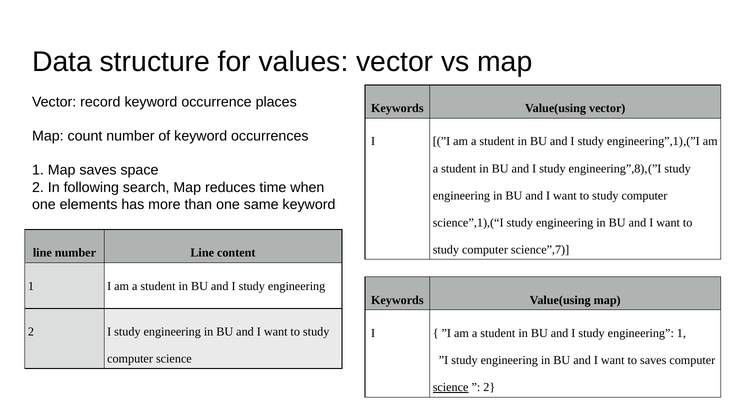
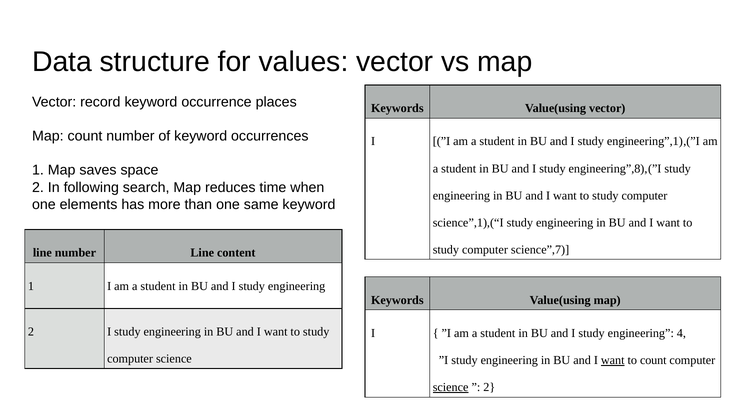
engineering 1: 1 -> 4 (681, 333)
want underline: none -> present (613, 360)
to saves: saves -> count (653, 360)
